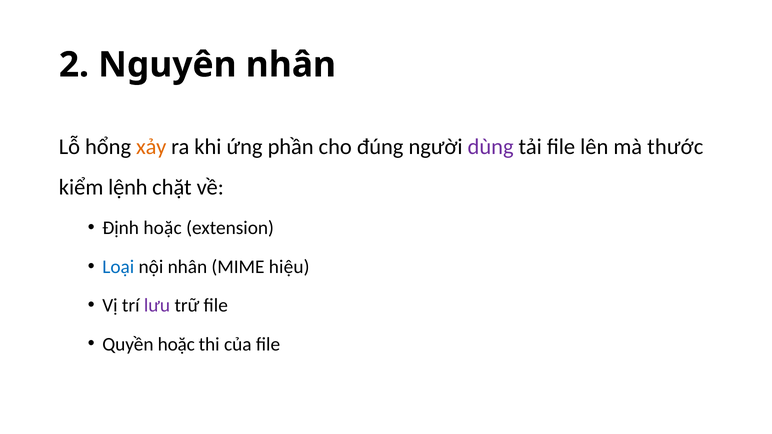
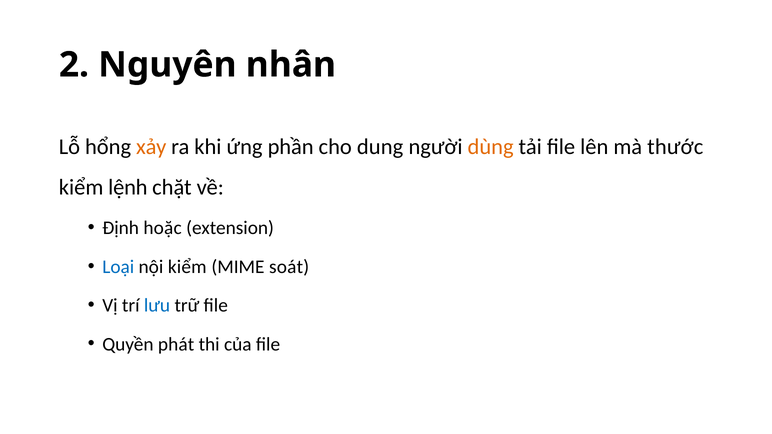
đúng: đúng -> dung (380, 147)
dùng colour: purple -> orange (491, 147)
nội nhân: nhân -> kiểm (187, 267)
hiệu: hiệu -> soát (289, 267)
lưu colour: purple -> blue (157, 306)
Quyền hoặc: hoặc -> phát (176, 344)
